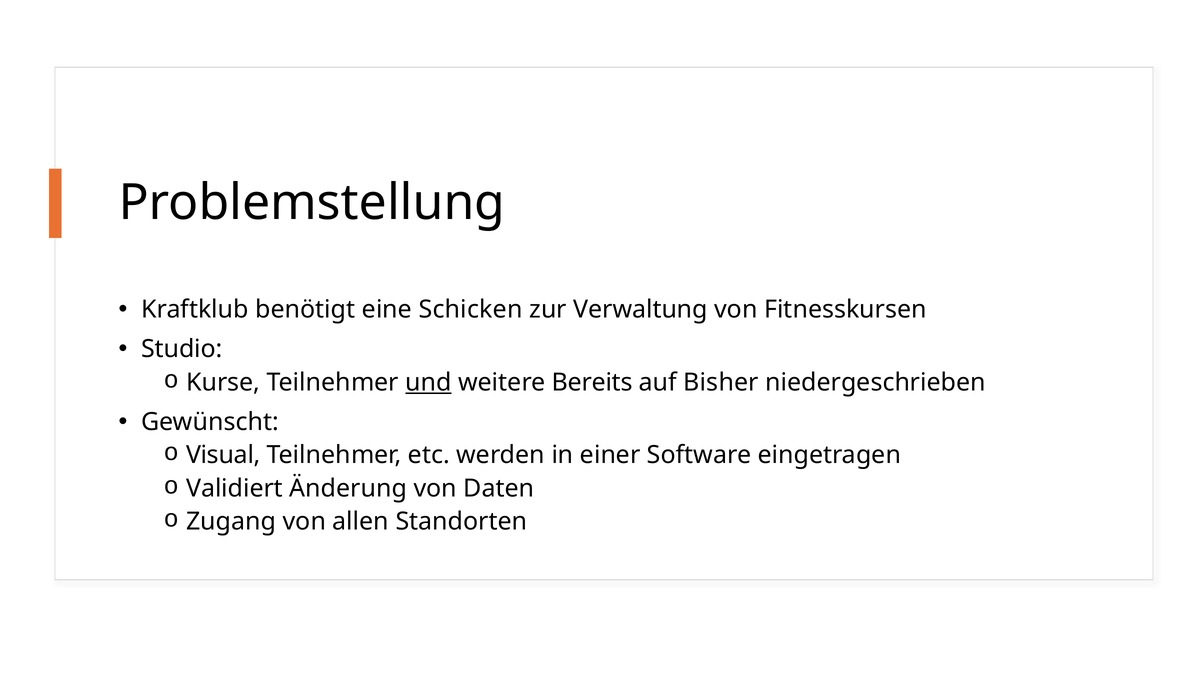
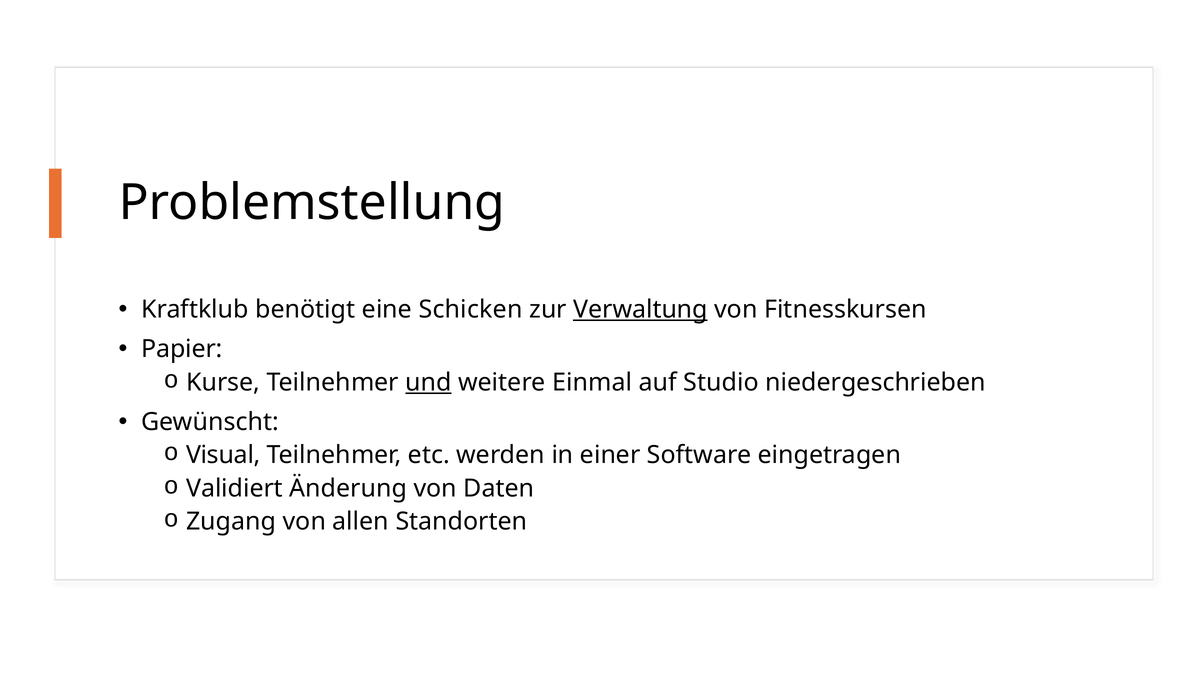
Verwaltung underline: none -> present (640, 309)
Studio: Studio -> Papier (182, 349)
Bereits: Bereits -> Einmal (592, 382)
Bisher: Bisher -> Studio (721, 382)
